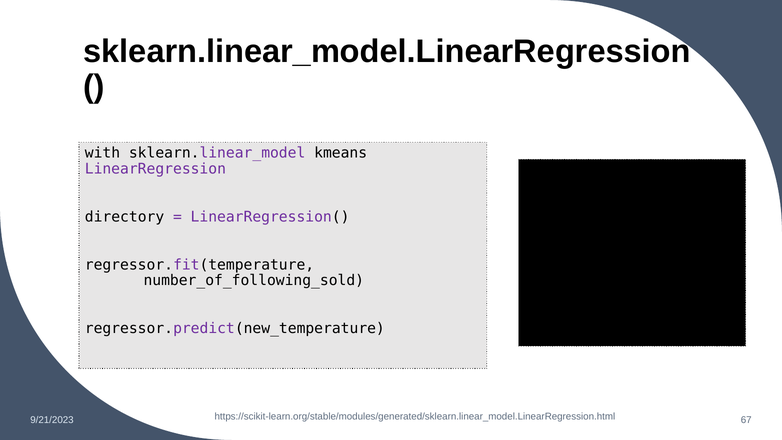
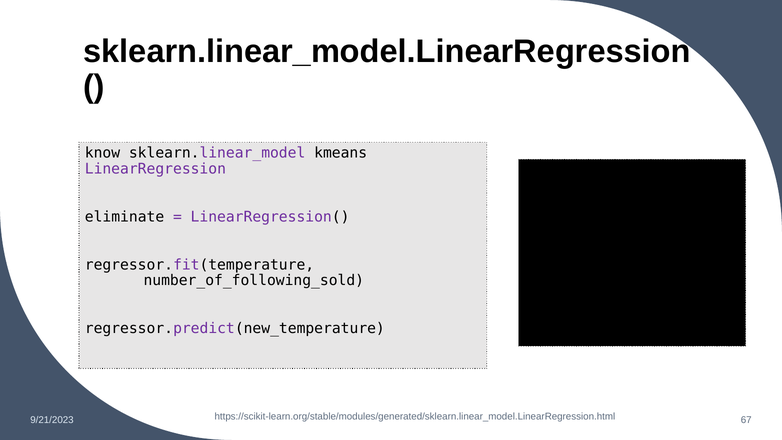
with: with -> know (102, 153)
directory: directory -> eliminate (125, 217)
